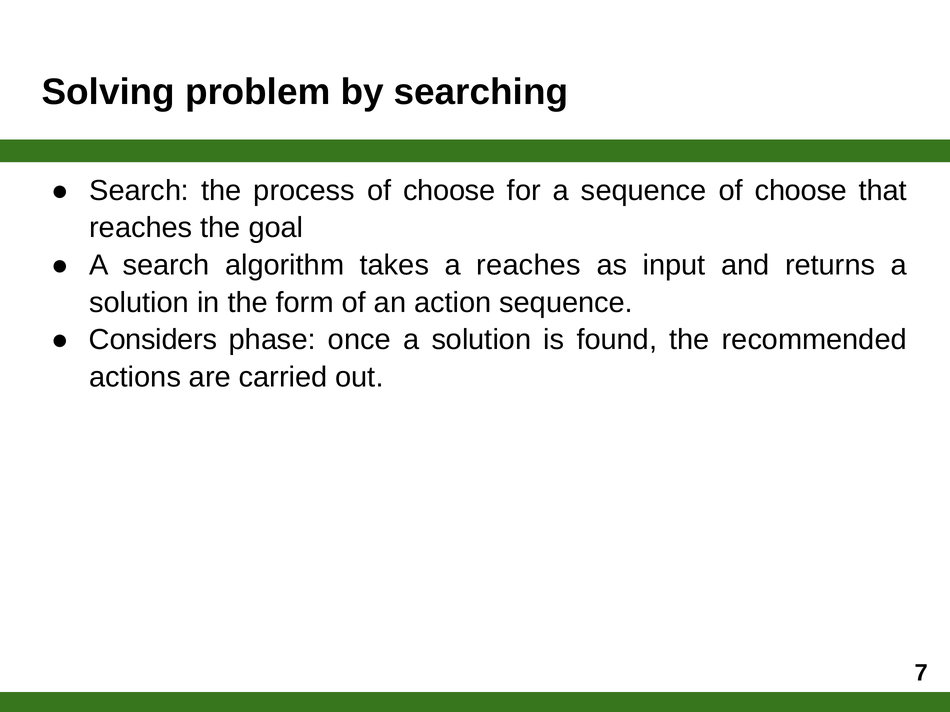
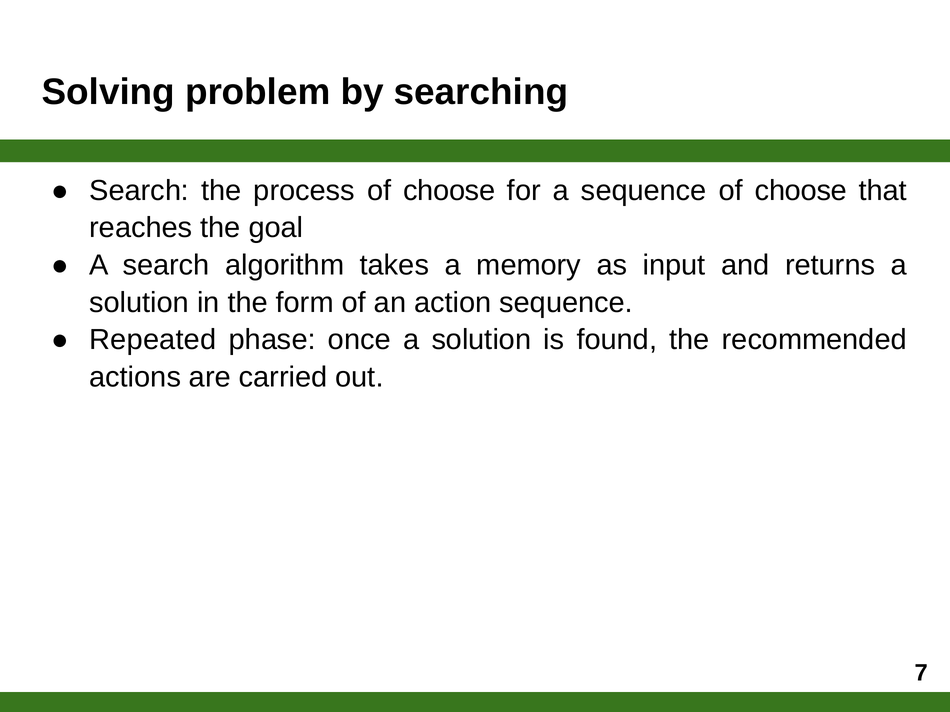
a reaches: reaches -> memory (529, 265)
Considers: Considers -> Repeated (153, 340)
